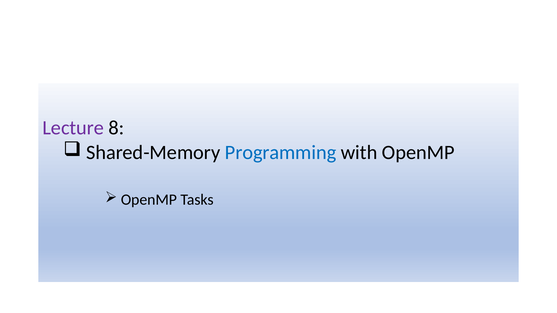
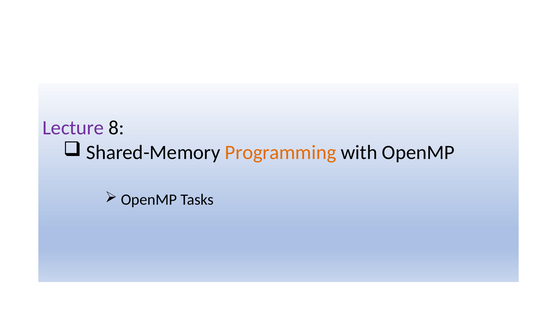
Programming colour: blue -> orange (281, 153)
